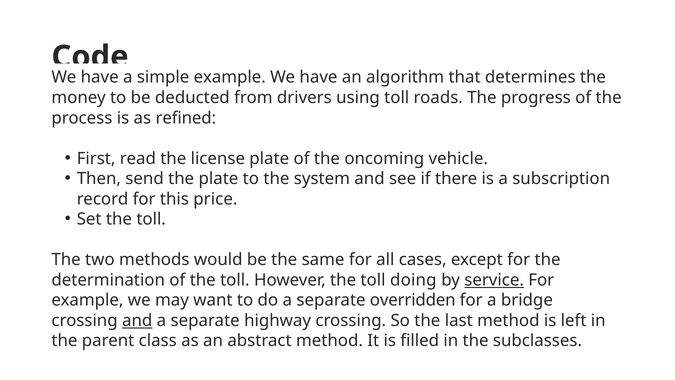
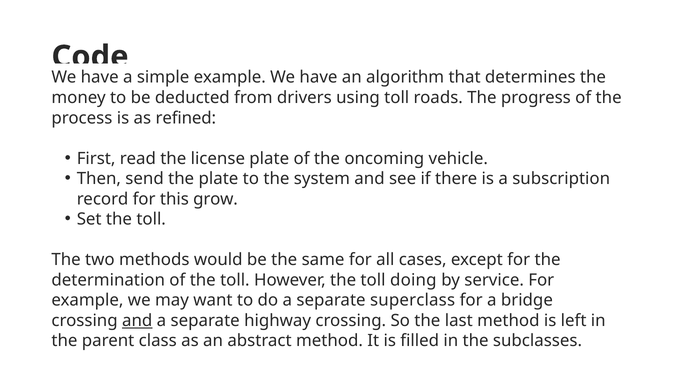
price: price -> grow (216, 199)
service underline: present -> none (494, 280)
overridden: overridden -> superclass (413, 300)
